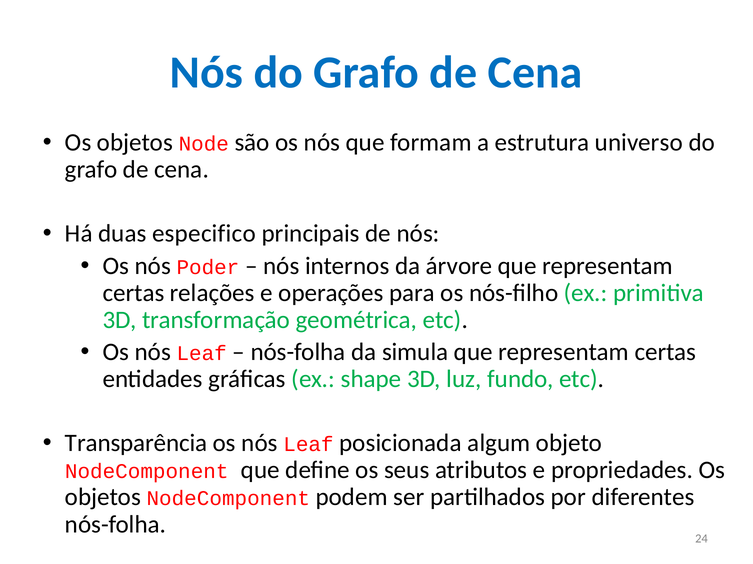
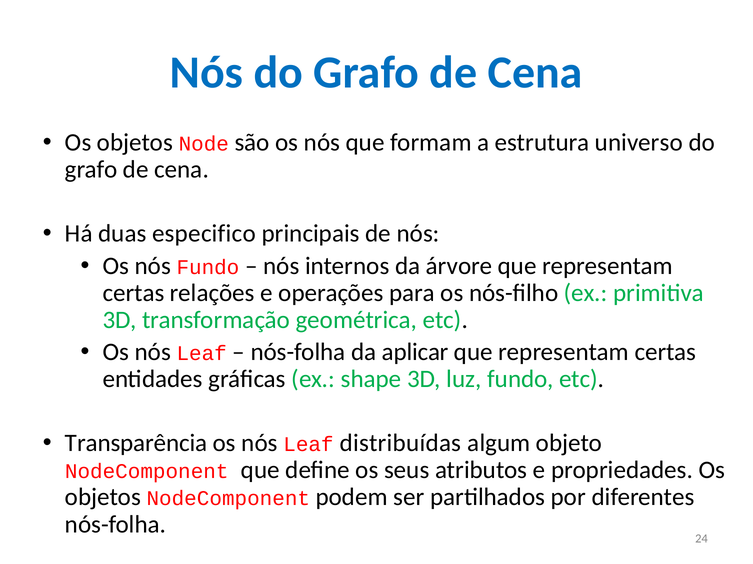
nós Poder: Poder -> Fundo (208, 267)
simula: simula -> aplicar (415, 352)
posicionada: posicionada -> distribuídas (400, 444)
